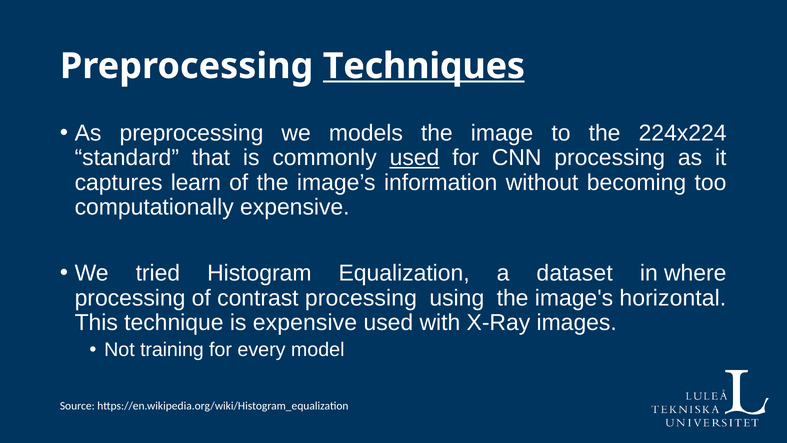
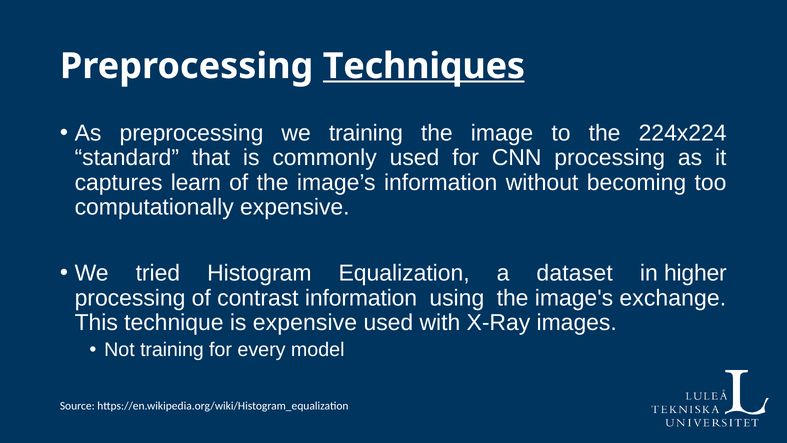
we models: models -> training (366, 133)
used underline: present -> none (415, 158)
where: where -> higher (695, 273)
contrast processing: processing -> information (361, 298)
horizontal: horizontal -> exchange (673, 298)
